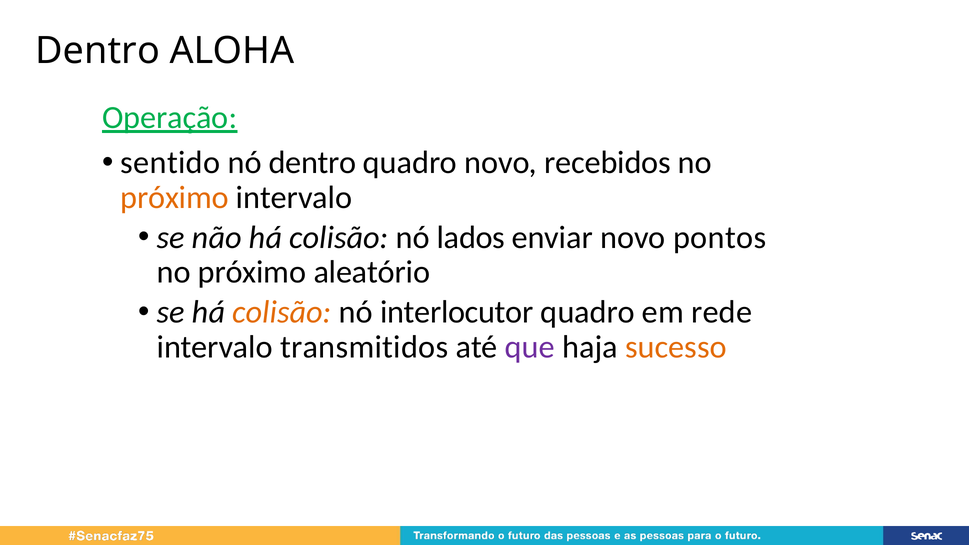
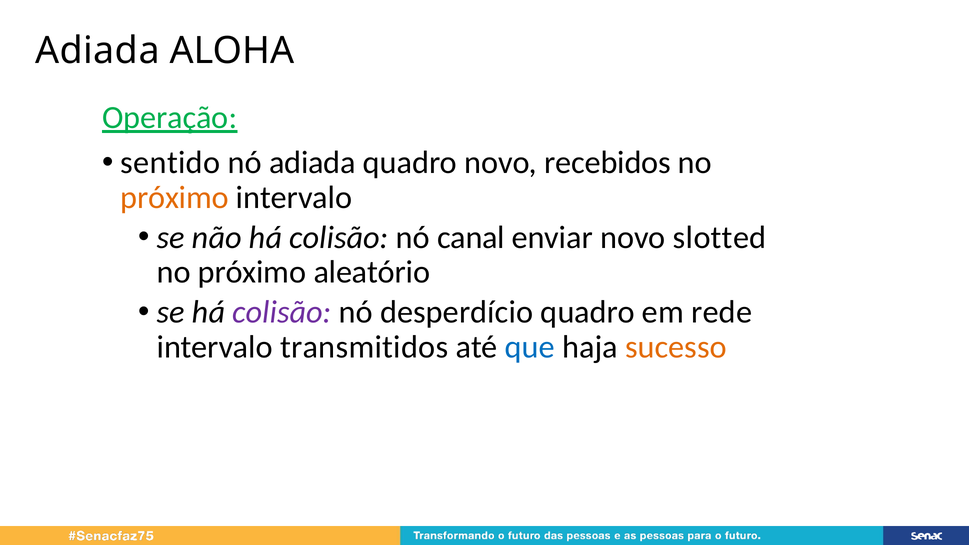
Dentro: Dentro -> Adiada (97, 51)
nó dentro: dentro -> adiada (312, 163)
lados: lados -> canal (471, 237)
pontos: pontos -> slotted (720, 237)
colisão colour: orange -> purple (282, 312)
interlocutor: interlocutor -> desperdício (457, 312)
que colour: purple -> blue (530, 347)
